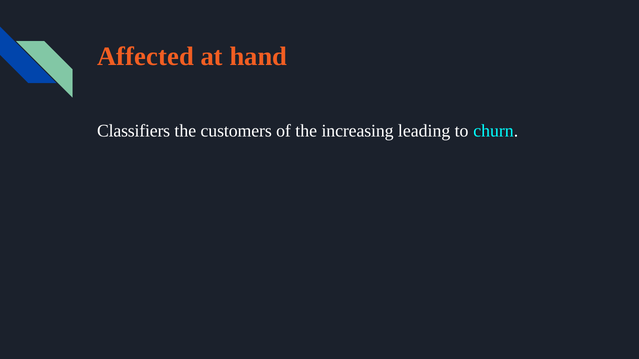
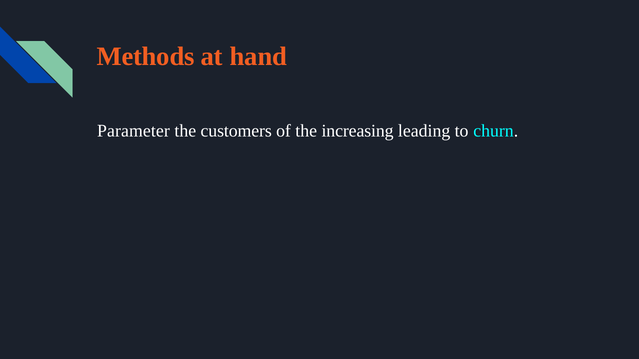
Affected: Affected -> Methods (146, 57)
Classifiers: Classifiers -> Parameter (133, 131)
